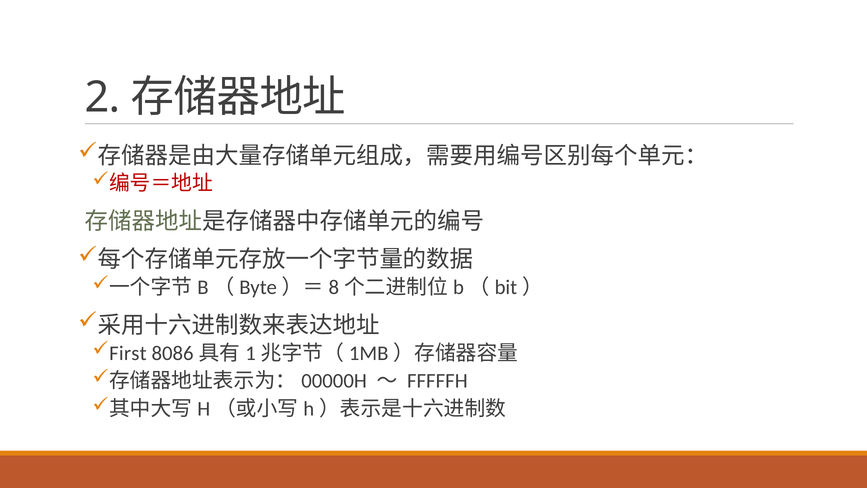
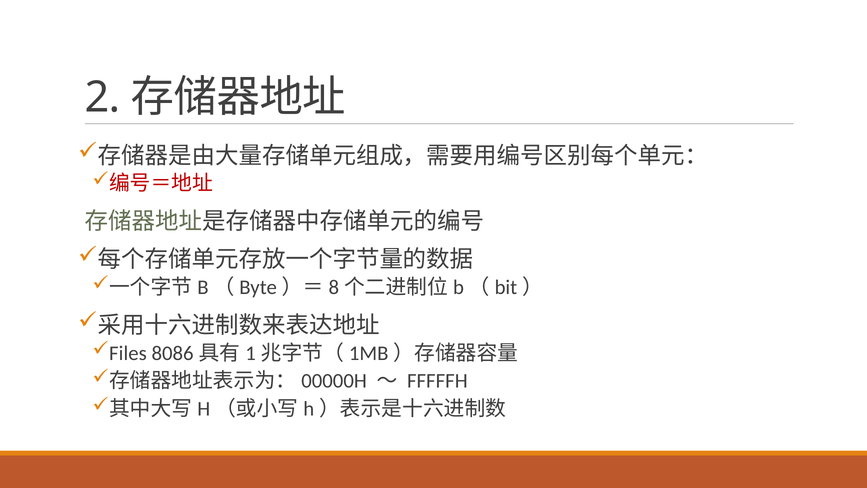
First: First -> Files (128, 353)
